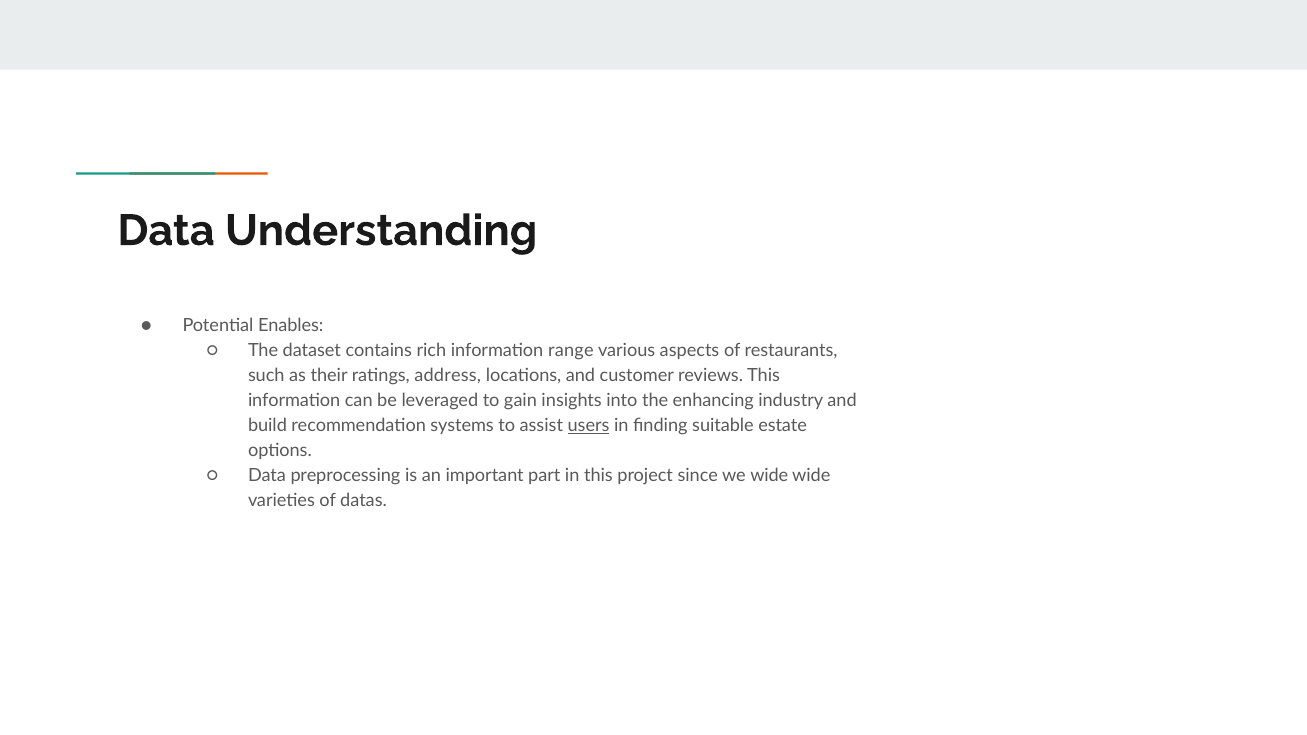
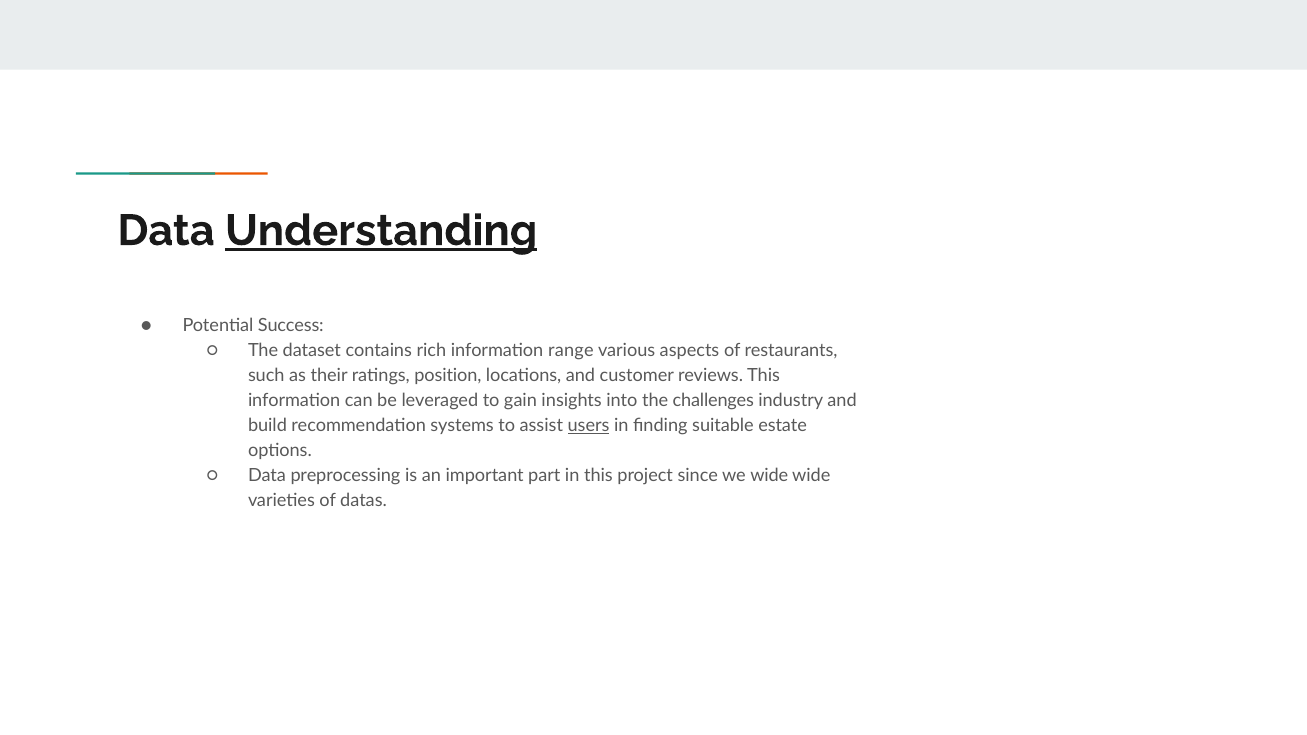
Understanding underline: none -> present (381, 231)
Enables: Enables -> Success (291, 326)
address: address -> position (448, 376)
enhancing: enhancing -> challenges (713, 401)
